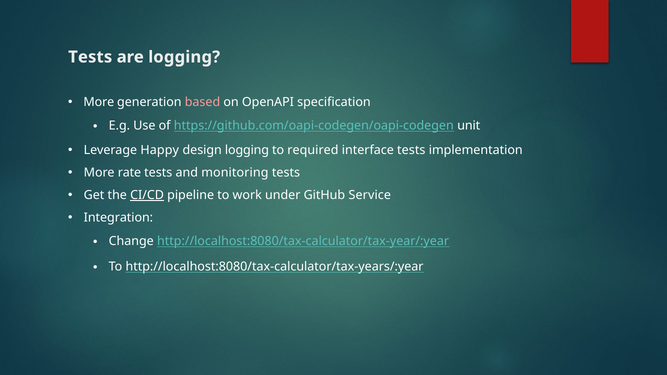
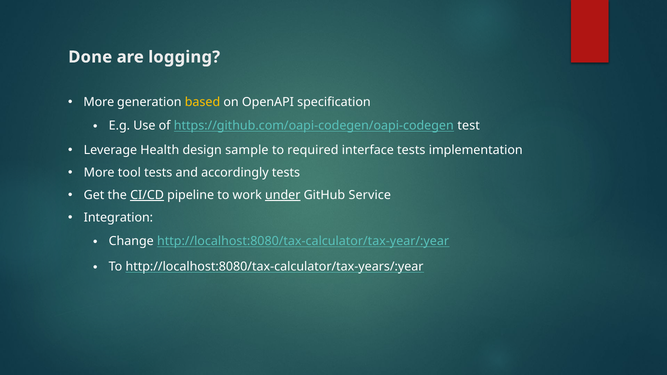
Tests: Tests -> Done (90, 57)
based colour: pink -> yellow (202, 102)
unit: unit -> test (469, 126)
Happy: Happy -> Health (160, 150)
design logging: logging -> sample (247, 150)
rate: rate -> tool (129, 173)
monitoring: monitoring -> accordingly (235, 173)
under underline: none -> present (283, 195)
